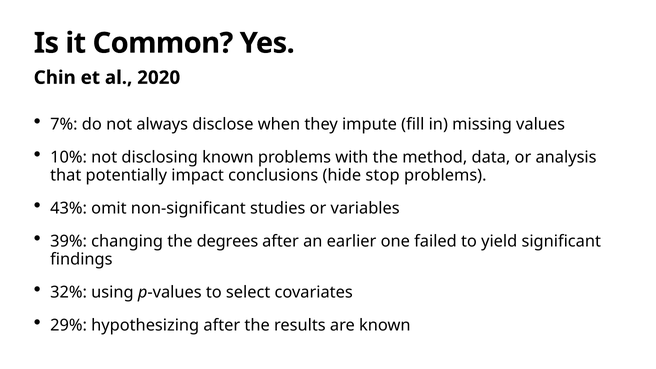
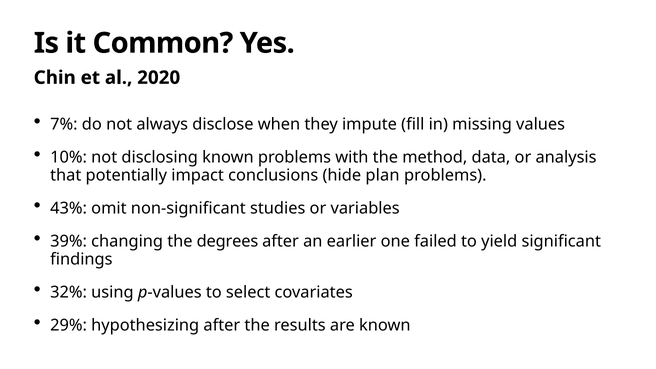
stop: stop -> plan (383, 175)
